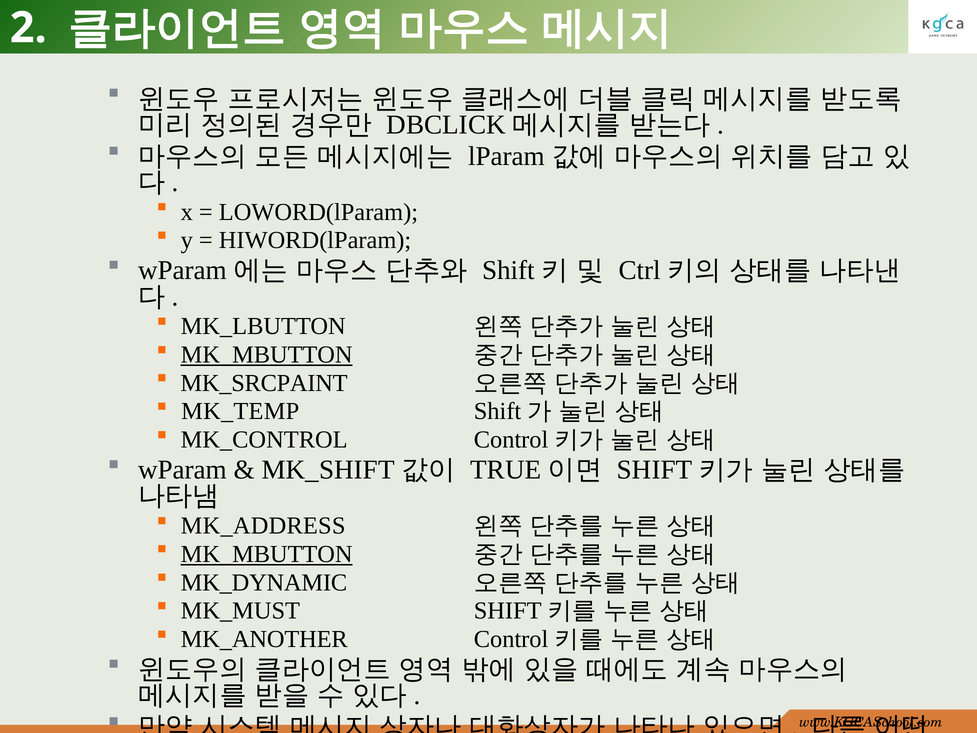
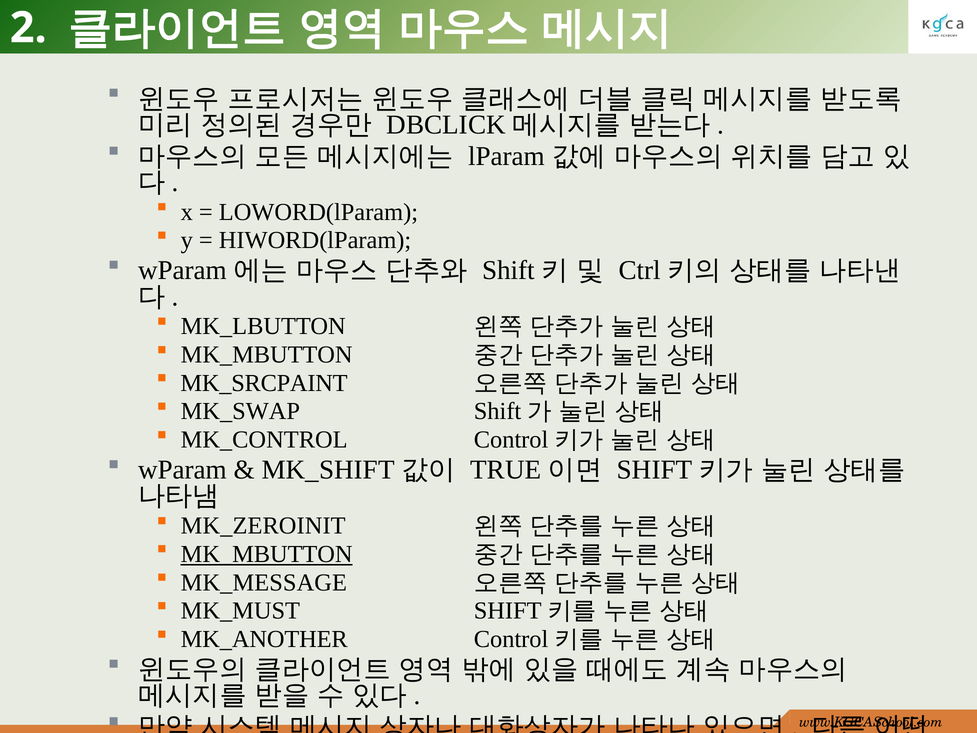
MK_MBUTTON underline: present -> none (267, 355)
MK_TEMP: MK_TEMP -> MK_SWAP (240, 411)
MK_ADDRESS: MK_ADDRESS -> MK_ZEROINIT (263, 526)
MK_DYNAMIC: MK_DYNAMIC -> MK_MESSAGE (264, 582)
